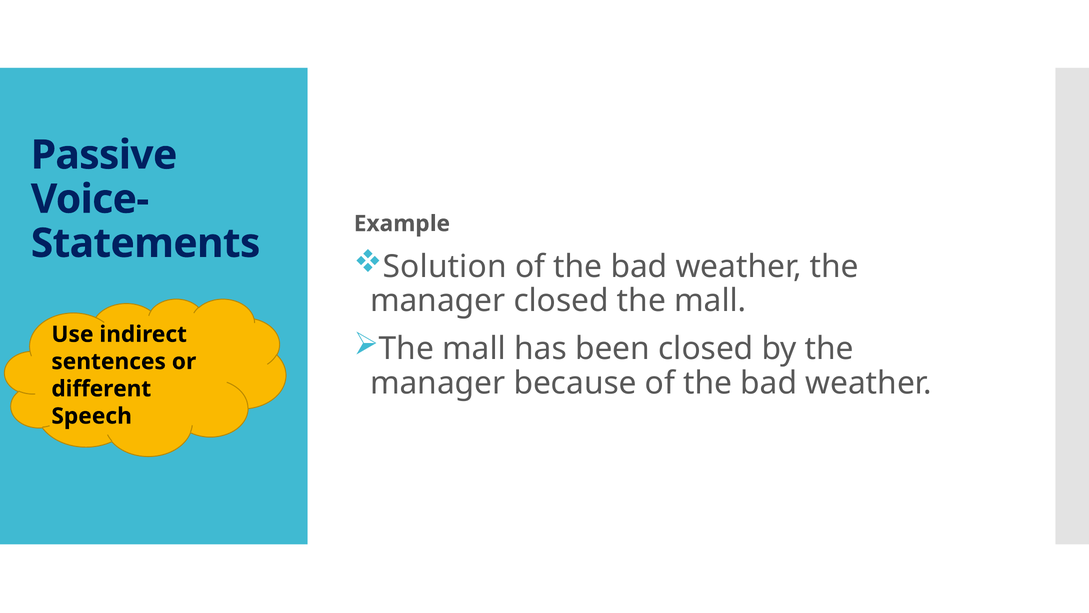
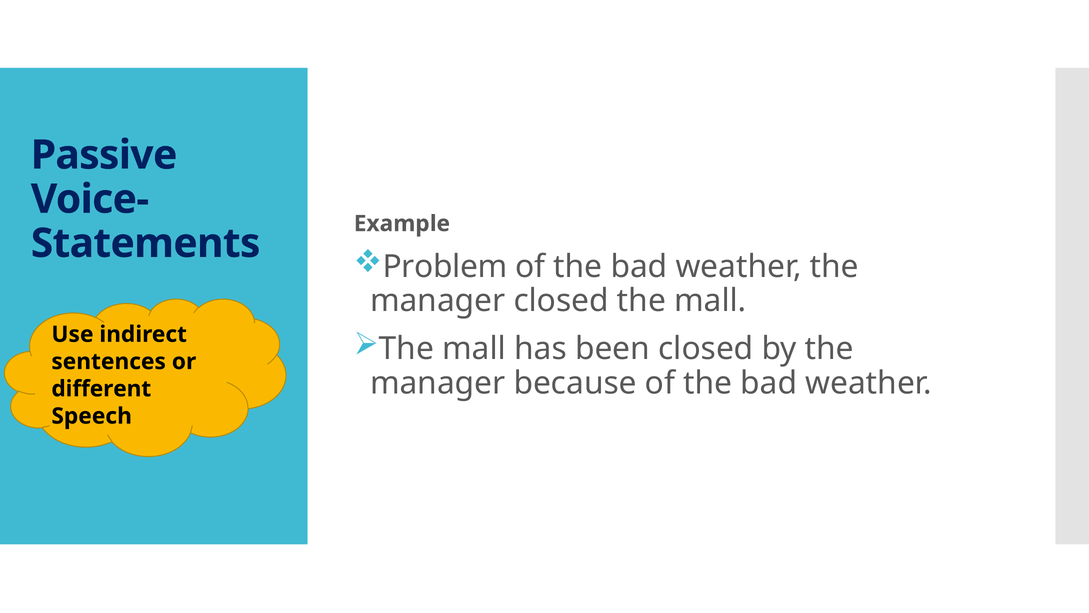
Solution: Solution -> Problem (445, 266)
